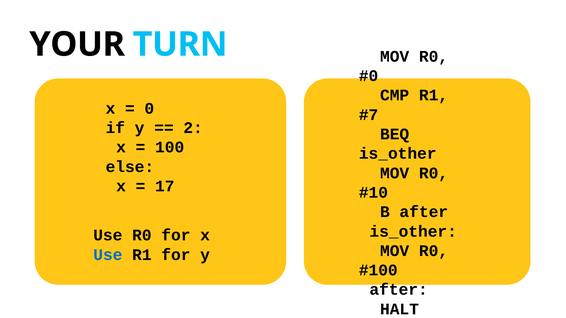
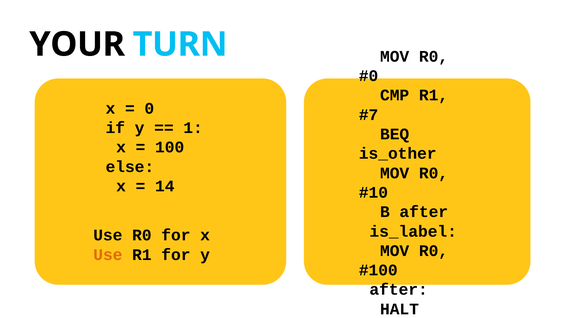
2: 2 -> 1 (193, 128)
17: 17 -> 14 (165, 186)
is_other: is_other -> is_label (413, 232)
Use colour: blue -> orange (108, 255)
